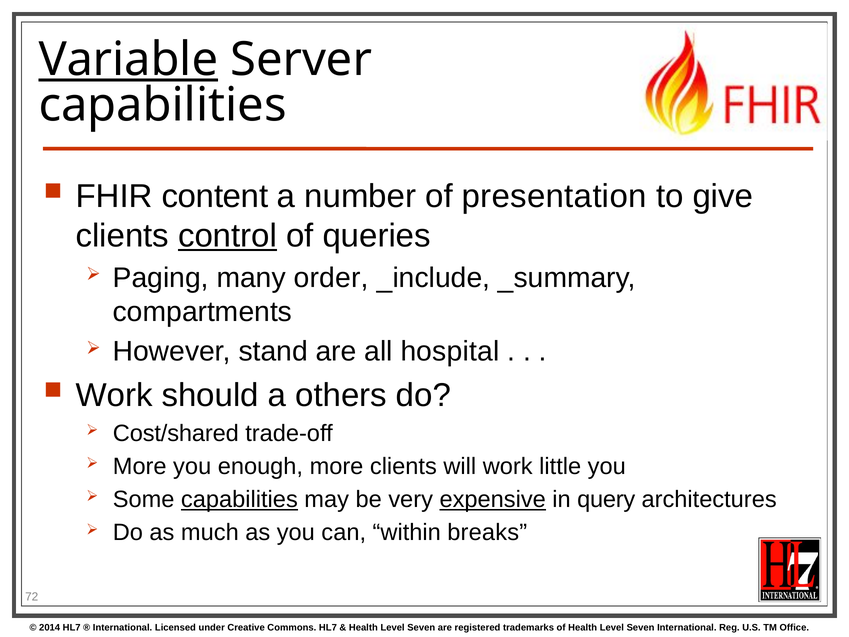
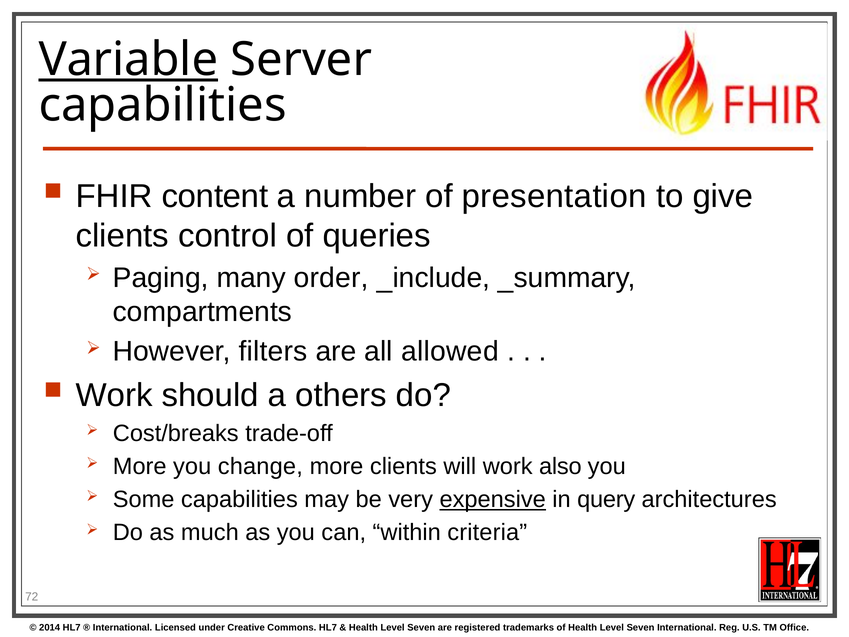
control underline: present -> none (228, 236)
stand: stand -> filters (273, 352)
hospital: hospital -> allowed (450, 352)
Cost/shared: Cost/shared -> Cost/breaks (176, 433)
enough: enough -> change (260, 466)
little: little -> also (560, 466)
capabilities underline: present -> none (239, 499)
breaks: breaks -> criteria (487, 532)
